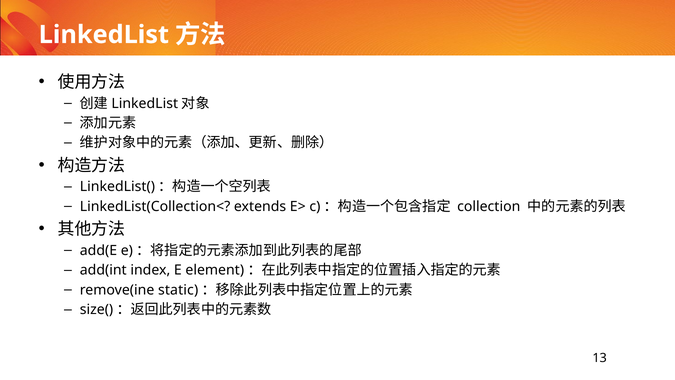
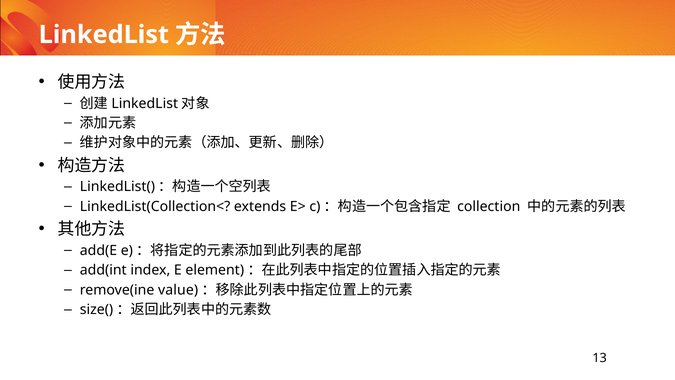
static: static -> value (178, 290)
